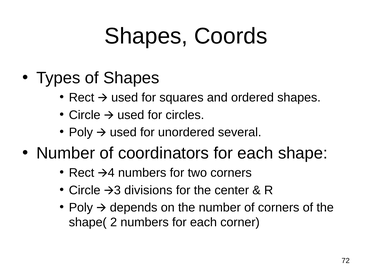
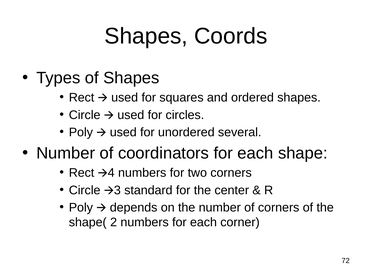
divisions: divisions -> standard (148, 190)
